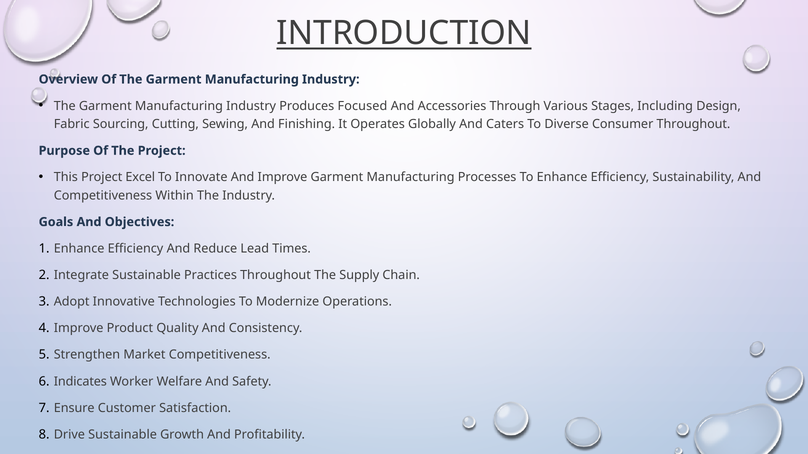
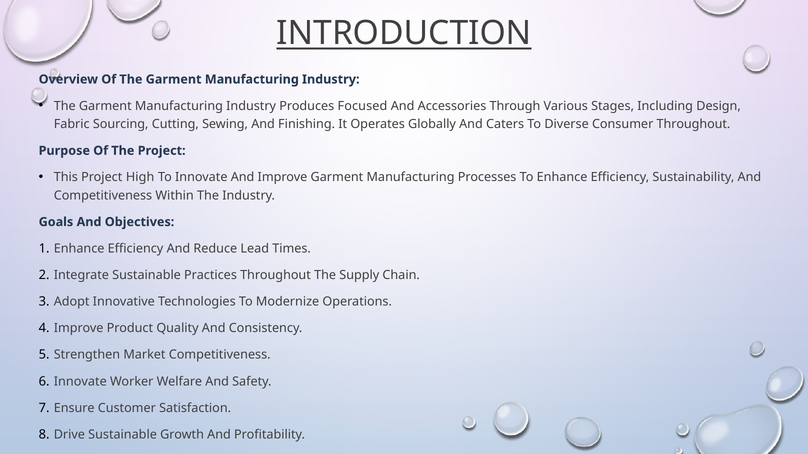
Excel: Excel -> High (140, 177)
Indicates: Indicates -> Innovate (80, 382)
